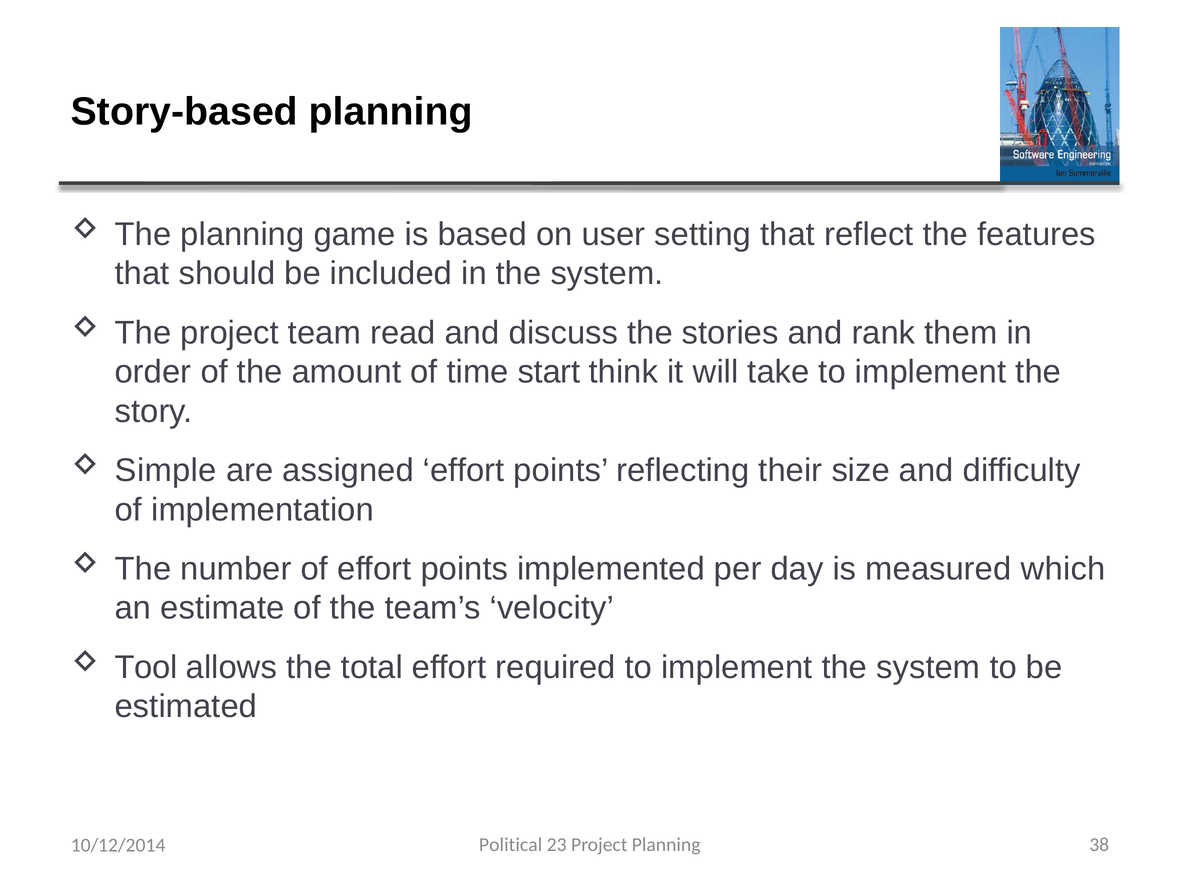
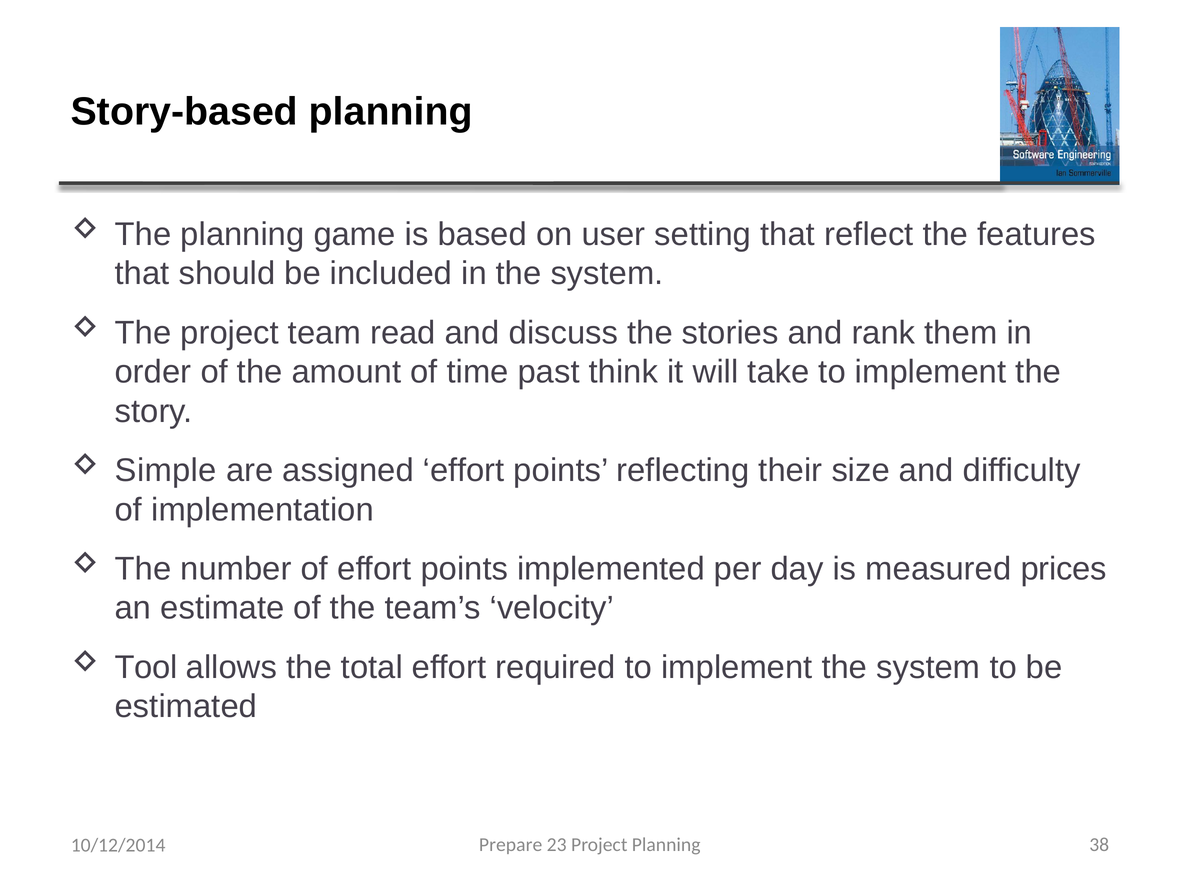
start: start -> past (549, 372)
which: which -> prices (1063, 569)
Political: Political -> Prepare (511, 845)
